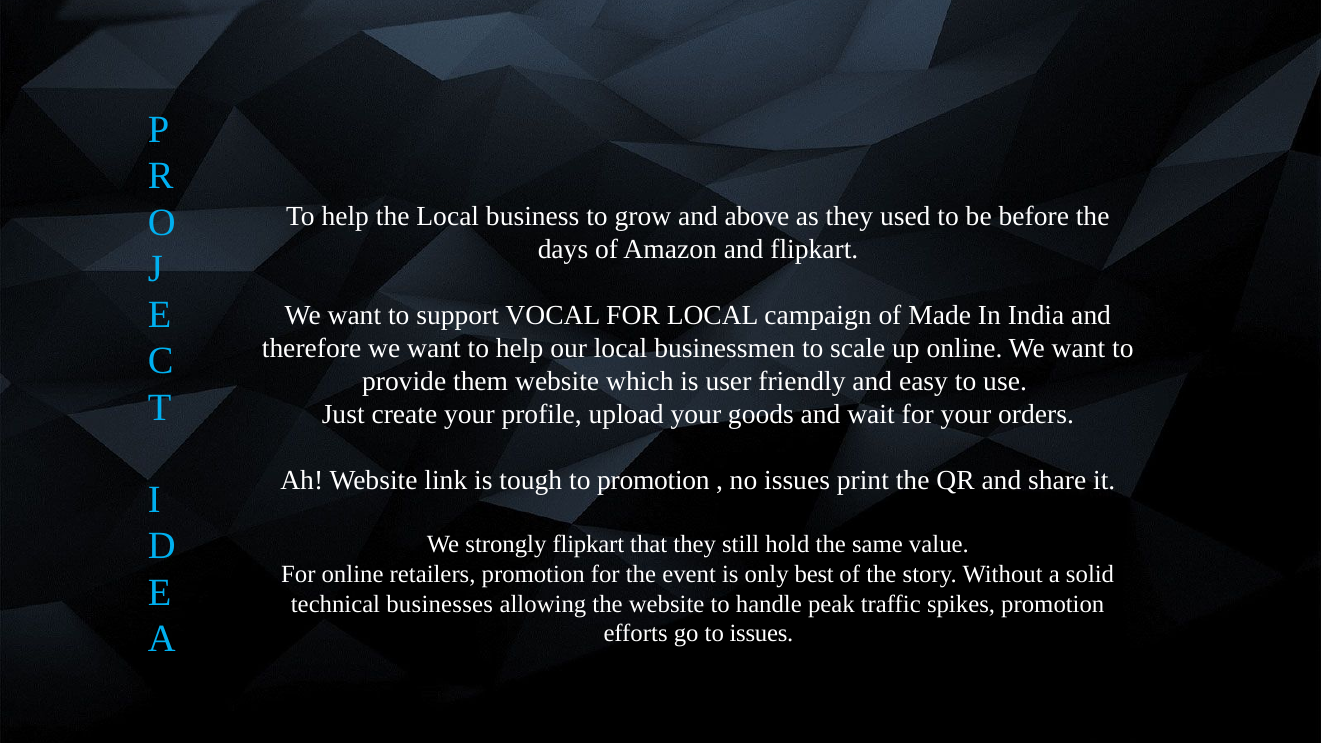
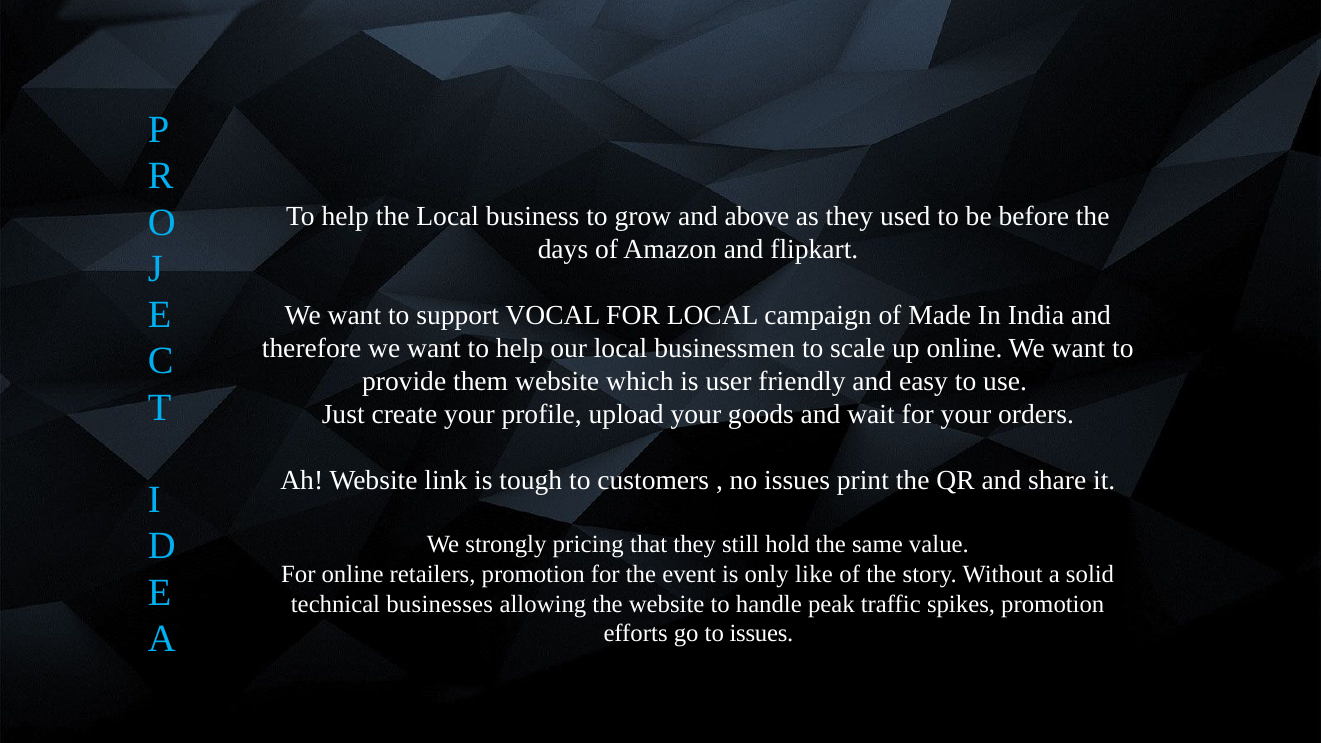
to promotion: promotion -> customers (653, 480)
strongly flipkart: flipkart -> pricing (588, 545)
best: best -> like (814, 574)
